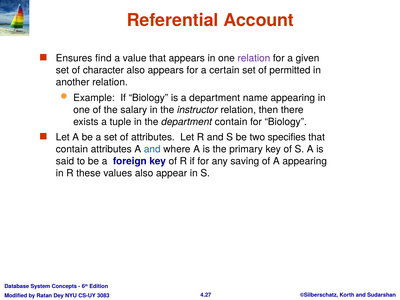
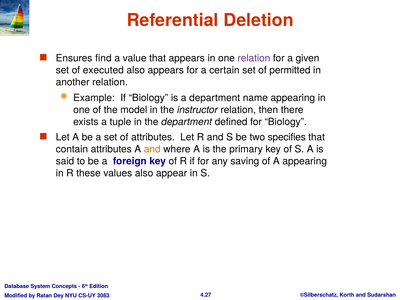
Account: Account -> Deletion (259, 20)
character: character -> executed (103, 70)
salary: salary -> model (134, 110)
department contain: contain -> defined (231, 122)
and colour: blue -> orange (152, 149)
